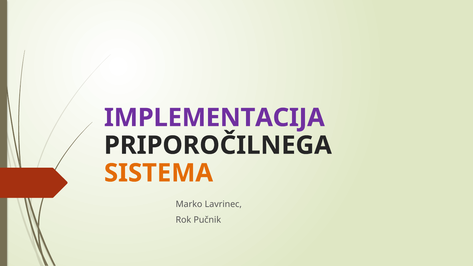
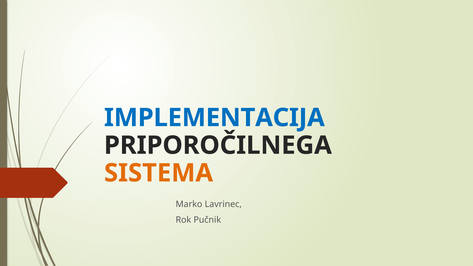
IMPLEMENTACIJA colour: purple -> blue (214, 118)
